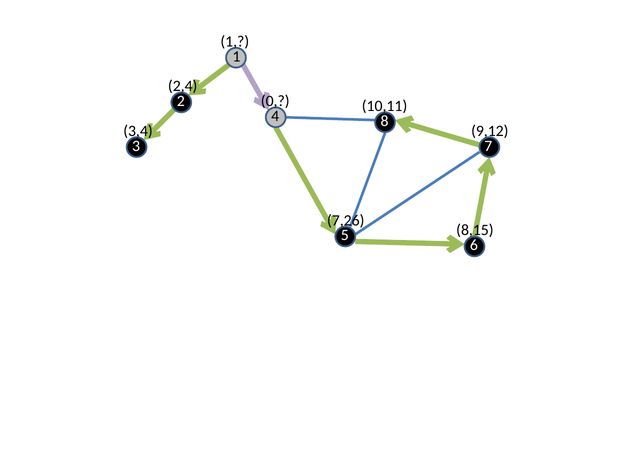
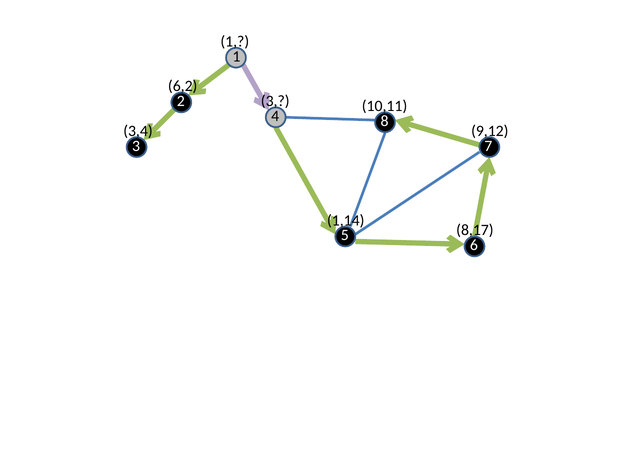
2,4: 2,4 -> 6,2 (183, 86)
0: 0 -> 3 (275, 101)
7,26: 7,26 -> 1,14 (346, 220)
8,15: 8,15 -> 8,17 (475, 230)
